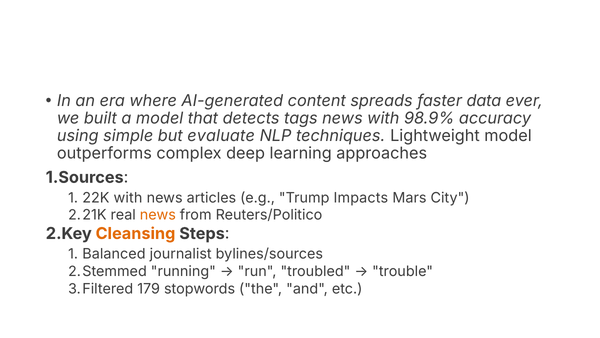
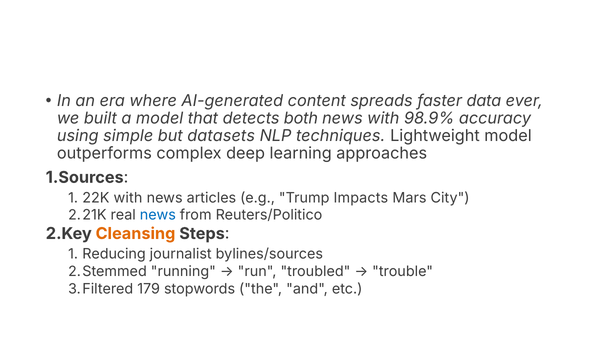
tags: tags -> both (301, 118)
evaluate: evaluate -> datasets (221, 136)
news colour: orange -> blue (158, 215)
Balanced: Balanced -> Reducing (114, 254)
